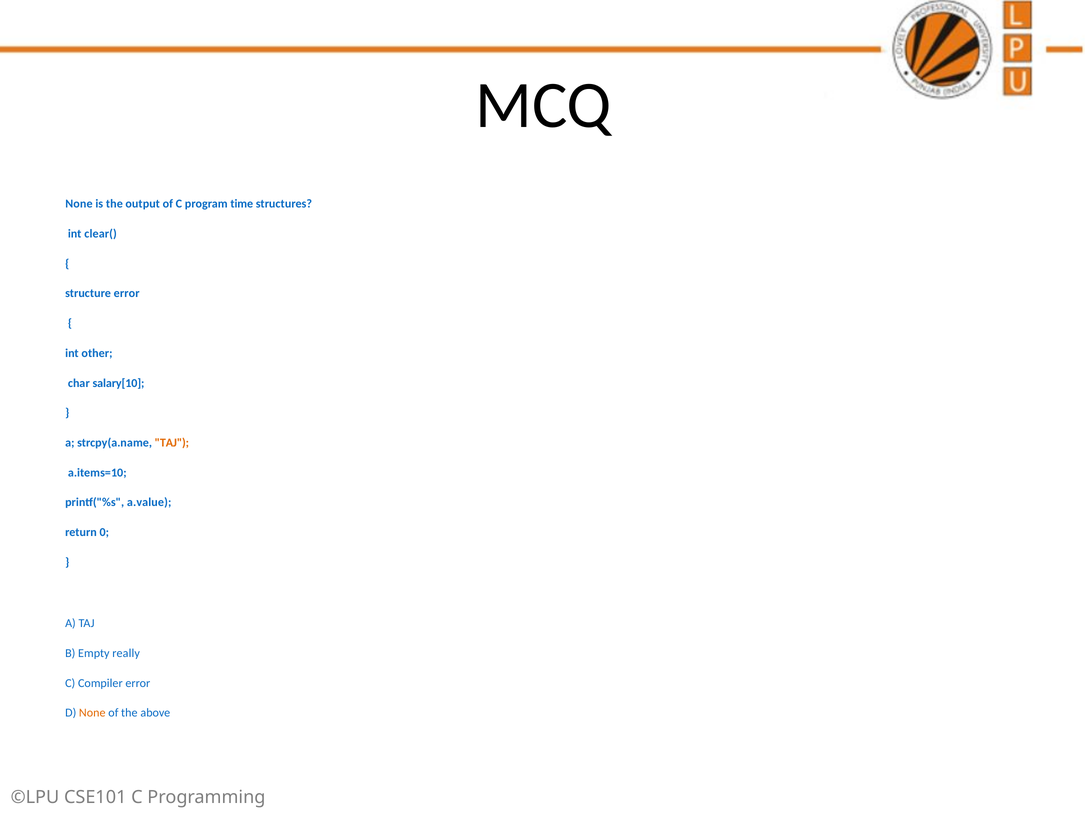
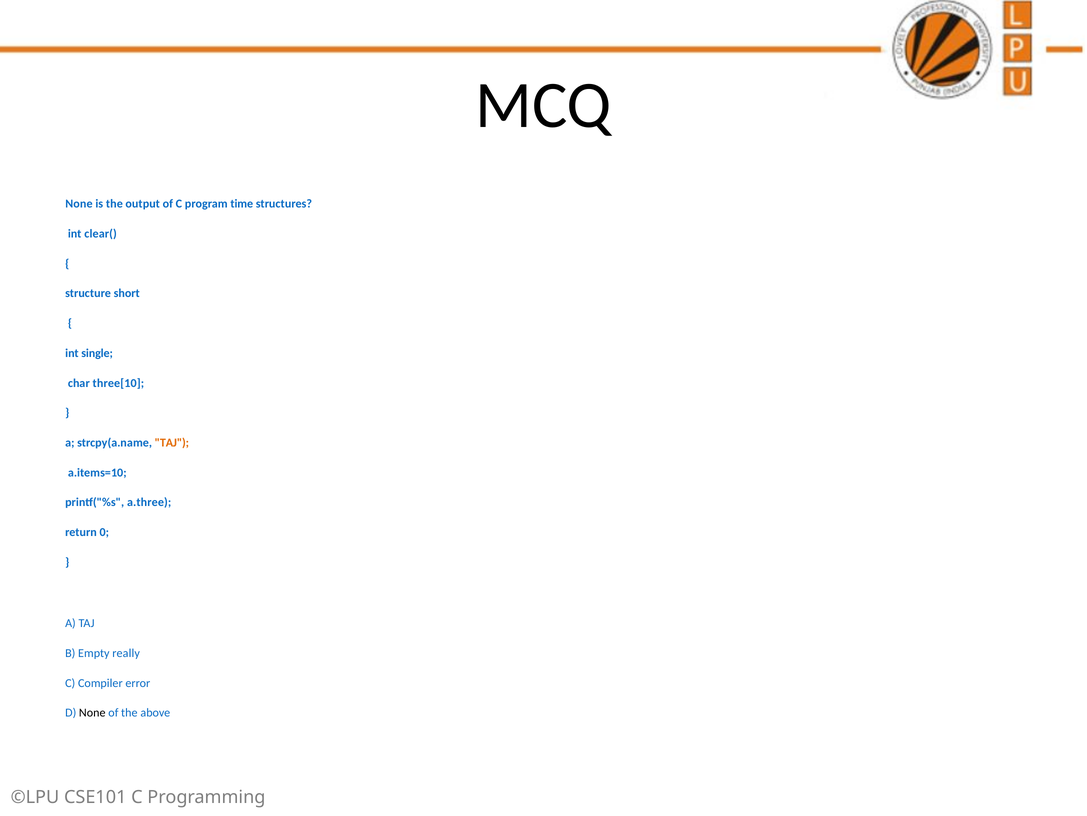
structure error: error -> short (127, 293)
other: other -> single (97, 353)
salary[10: salary[10 -> three[10 (118, 383)
a.value: a.value -> a.three (149, 502)
None colour: orange -> black (92, 712)
